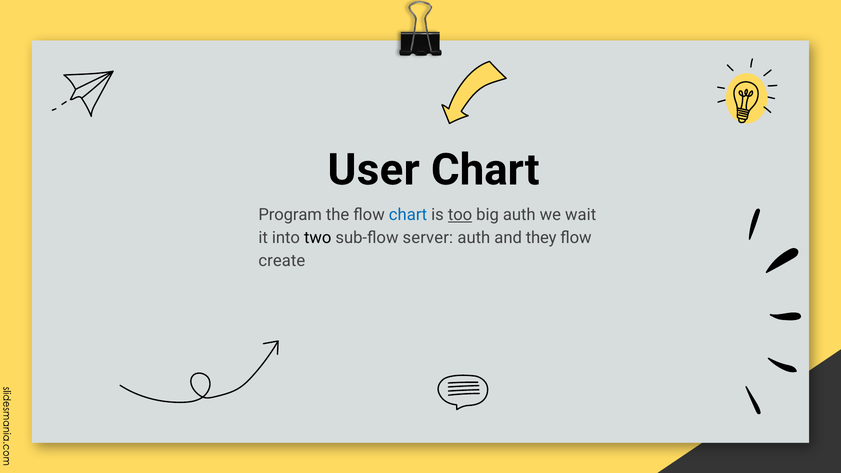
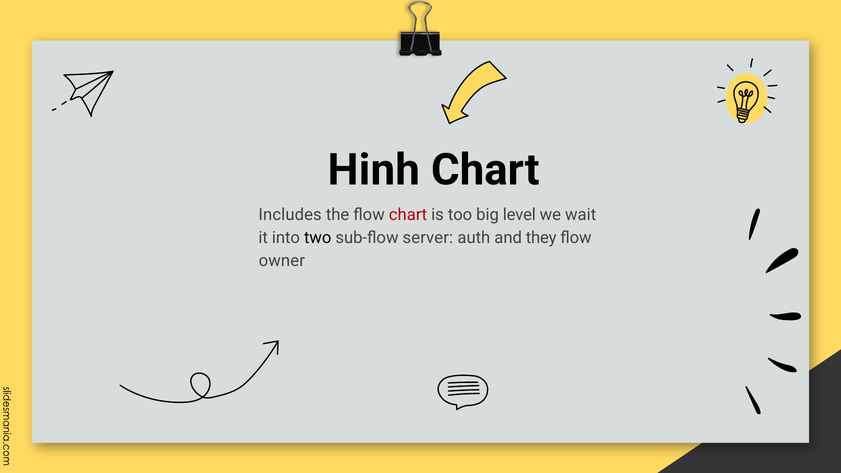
User: User -> Hinh (374, 170)
Program: Program -> Includes (290, 215)
chart colour: blue -> red (408, 215)
too underline: present -> none (460, 215)
big auth: auth -> level (519, 215)
create: create -> owner (282, 261)
